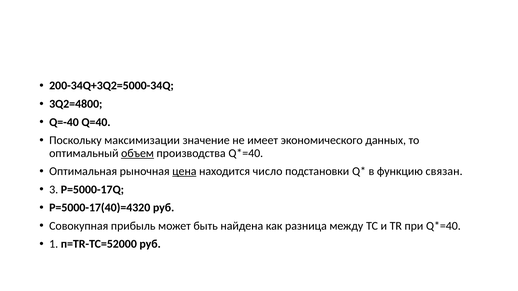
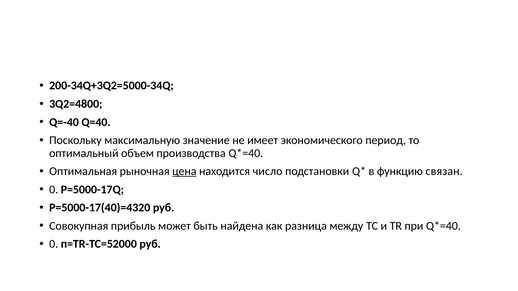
максимизации: максимизации -> максимальную (142, 140)
данных: данных -> период (386, 140)
объем underline: present -> none (138, 153)
3: 3 -> 0 (54, 190)
1: 1 -> 0 (54, 244)
